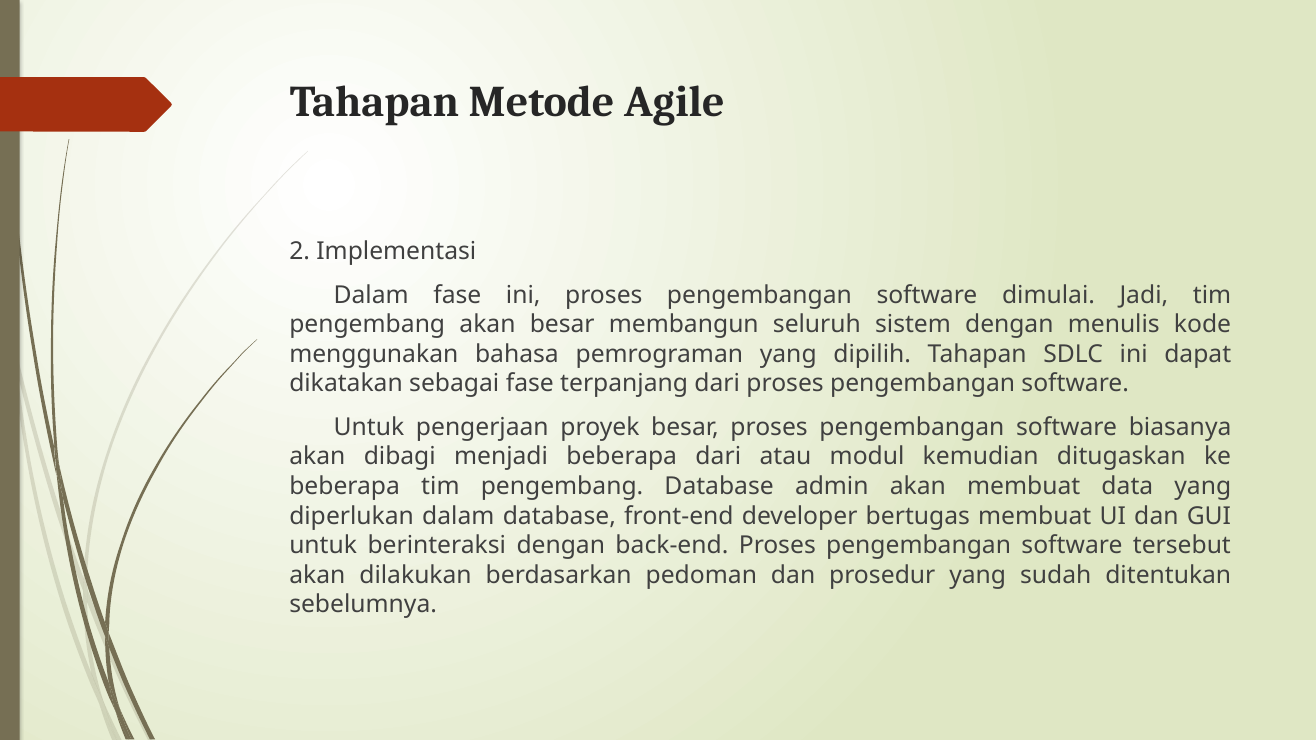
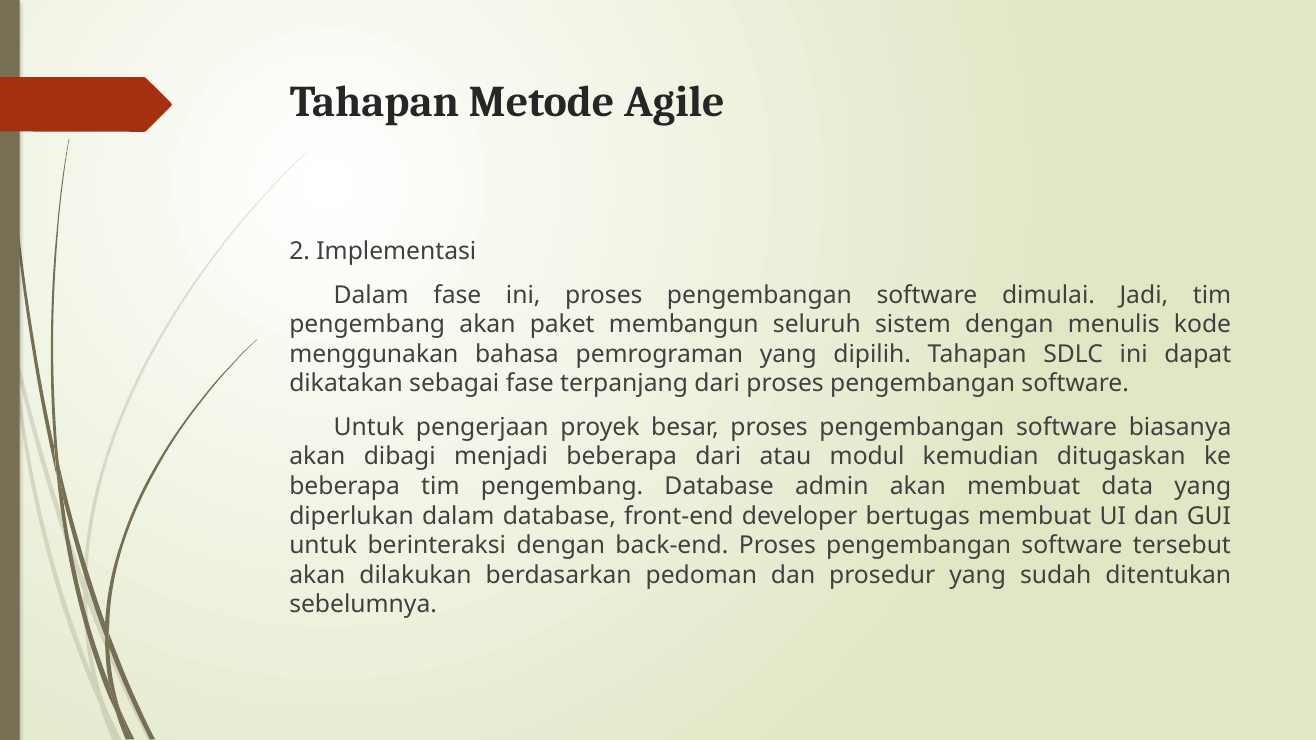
akan besar: besar -> paket (562, 325)
